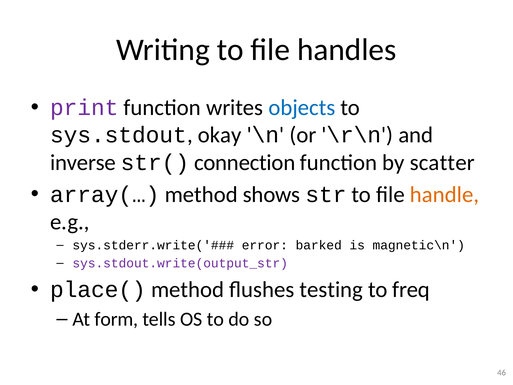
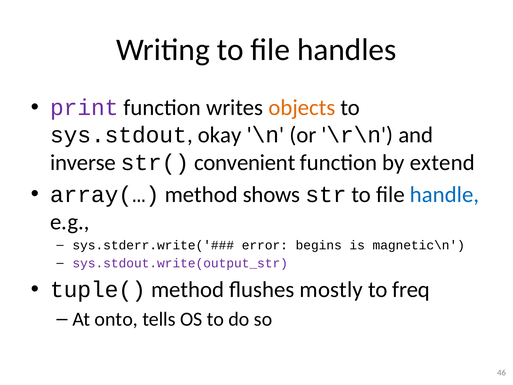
objects colour: blue -> orange (302, 108)
connection: connection -> convenient (245, 162)
scatter: scatter -> extend (442, 162)
handle colour: orange -> blue (445, 194)
barked: barked -> begins (319, 245)
place(: place( -> tuple( (98, 290)
testing: testing -> mostly (331, 290)
form: form -> onto (116, 319)
